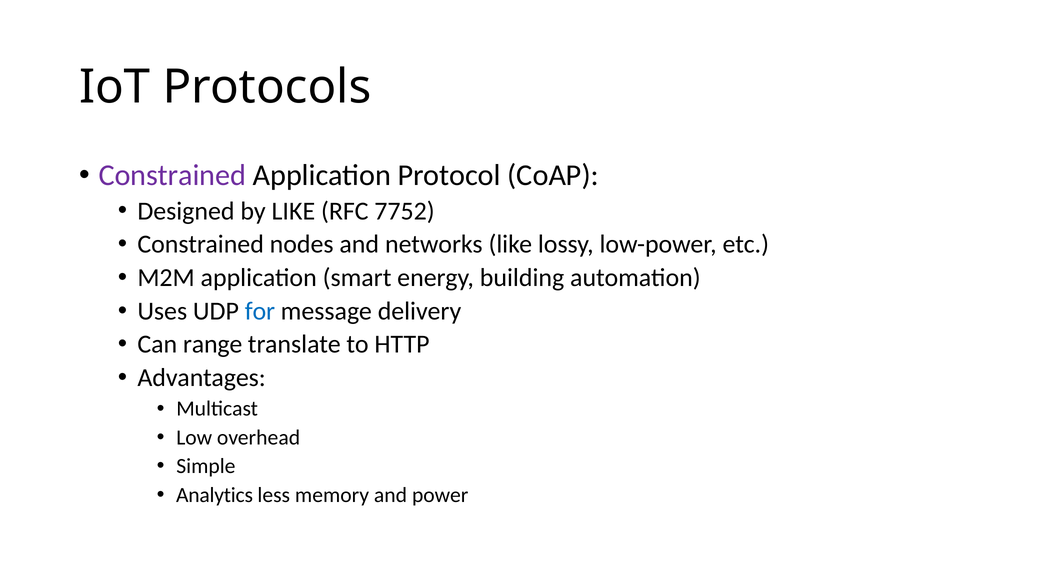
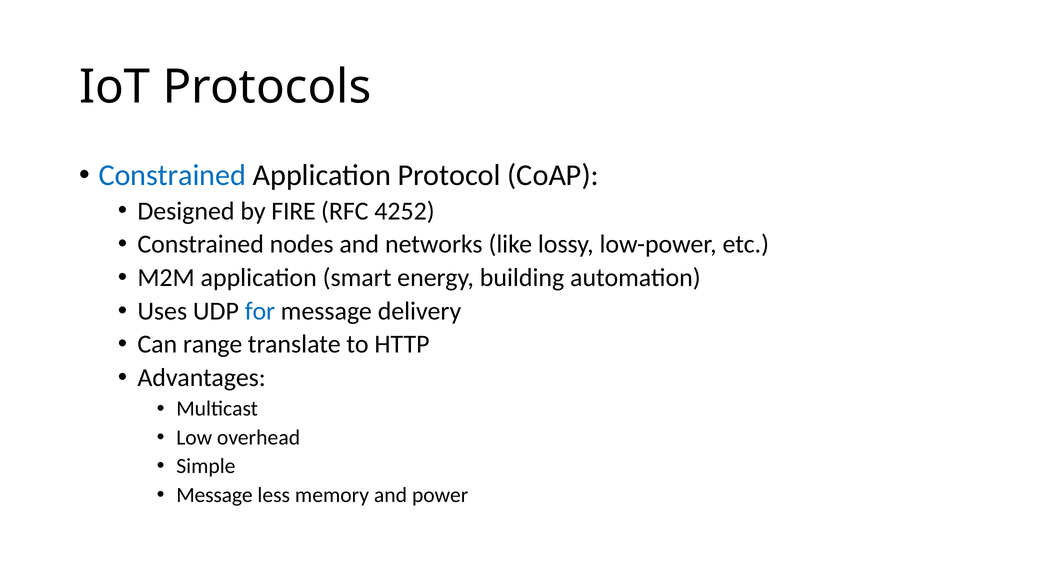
Constrained colour: purple -> blue (172, 175)
by LIKE: LIKE -> FIRE (294, 211)
7752: 7752 -> 4252 (405, 211)
Analytics: Analytics -> Message (214, 495)
